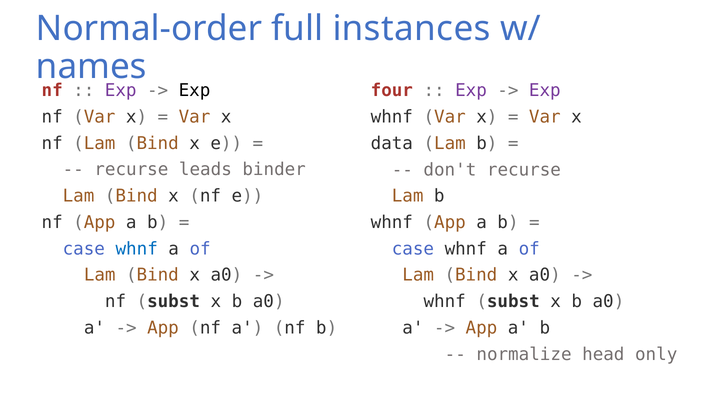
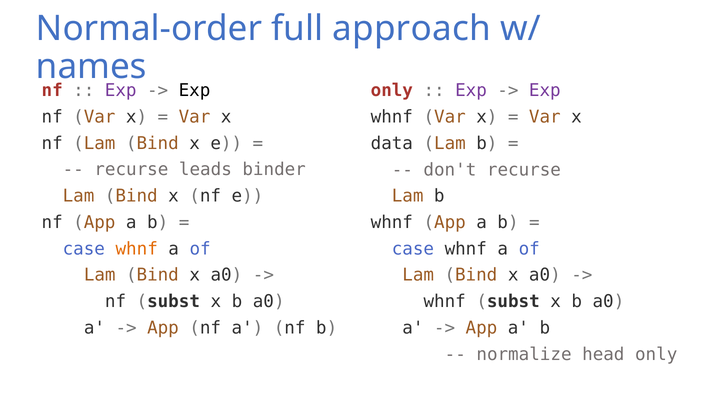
instances: instances -> approach (412, 29)
four: four -> only (392, 91)
whnf colour: blue -> orange (137, 248)
